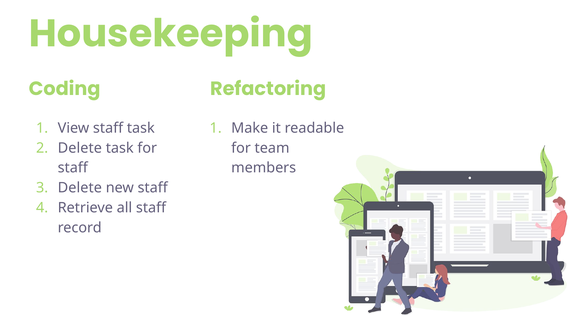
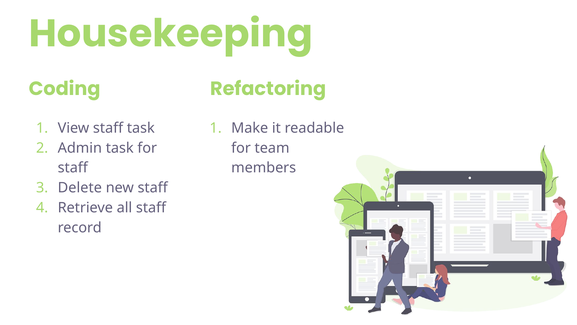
Delete: Delete -> Admin (80, 148)
